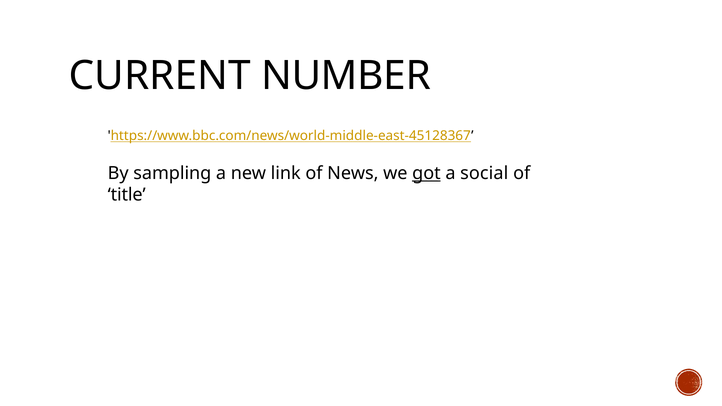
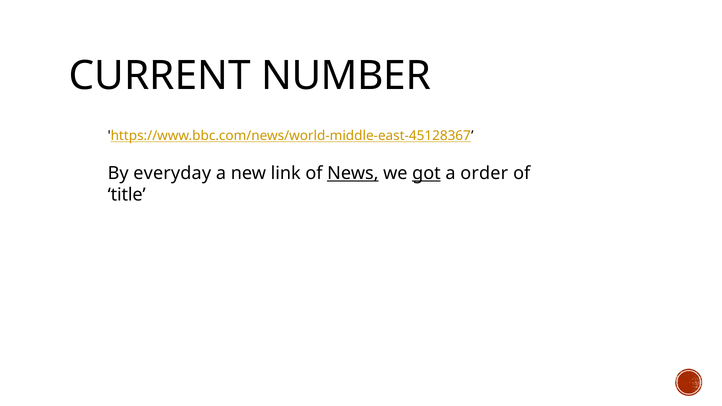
sampling: sampling -> everyday (172, 173)
News underline: none -> present (353, 173)
social: social -> order (484, 173)
